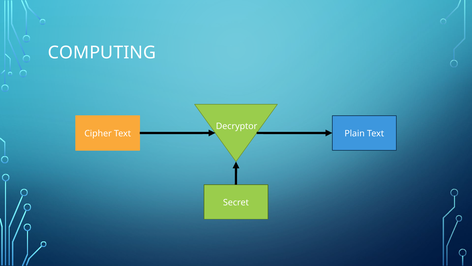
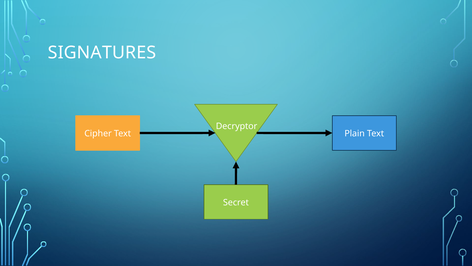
COMPUTING: COMPUTING -> SIGNATURES (102, 52)
